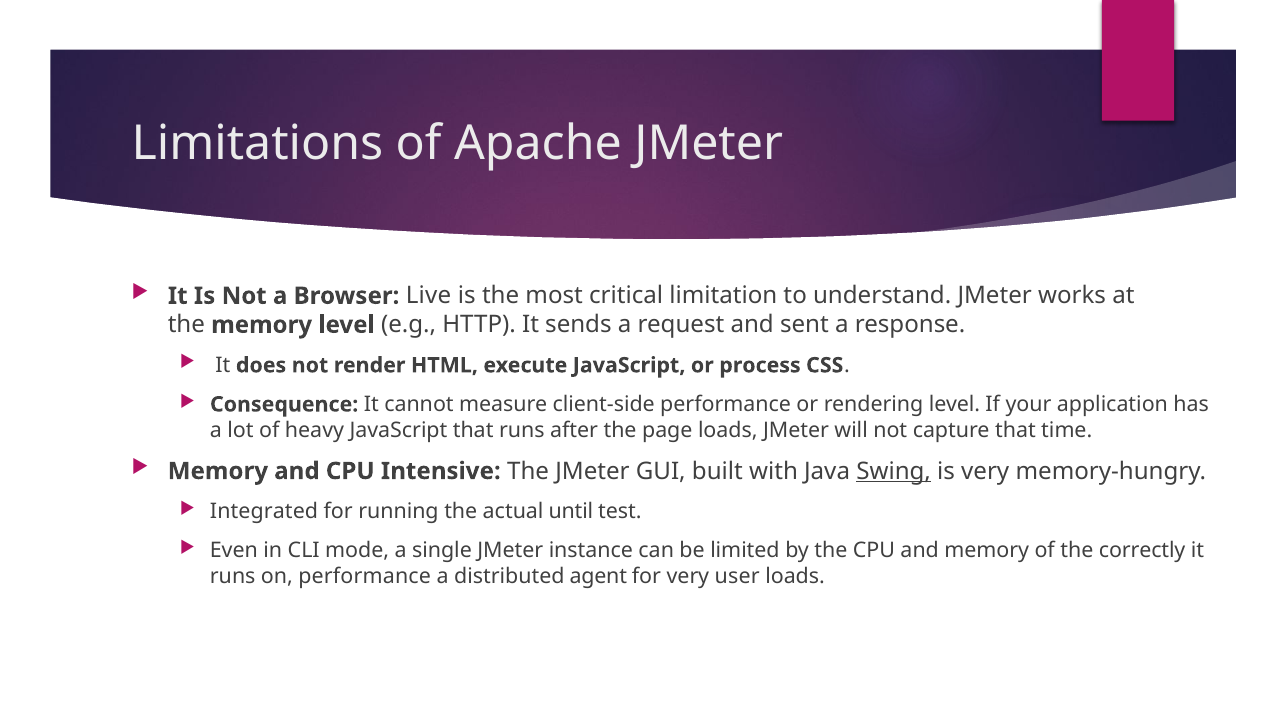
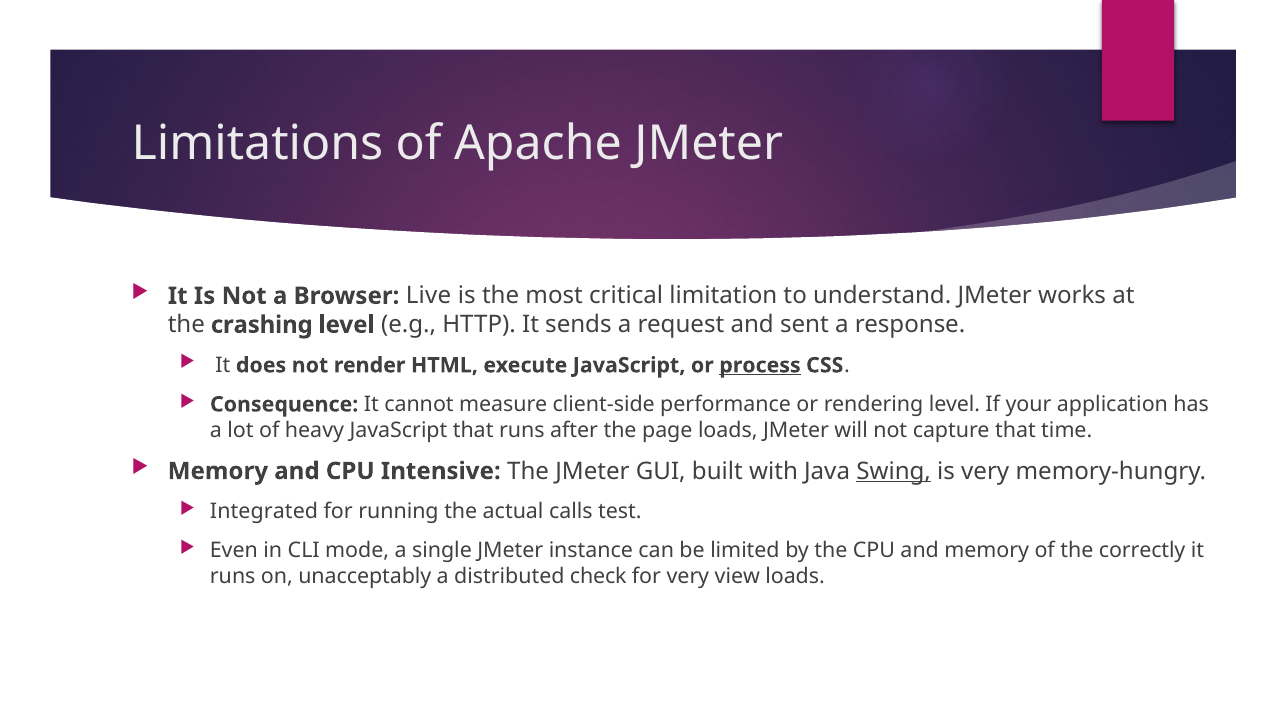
the memory: memory -> crashing (262, 325)
process underline: none -> present (760, 365)
until: until -> calls (571, 512)
on performance: performance -> unacceptably (365, 576)
agent: agent -> check (598, 576)
user: user -> view (737, 576)
